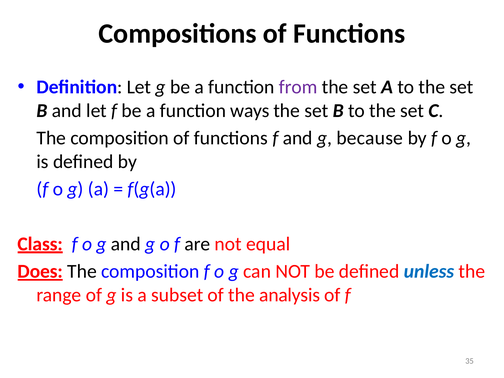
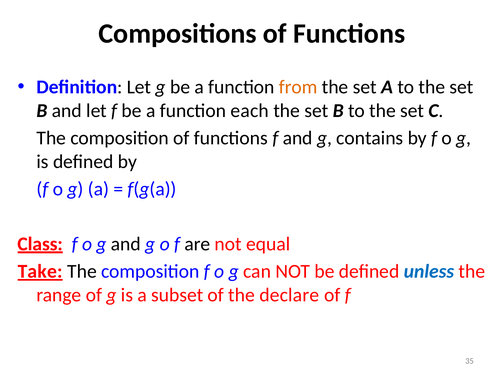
from colour: purple -> orange (298, 87)
ways: ways -> each (250, 111)
because: because -> contains (370, 138)
Does: Does -> Take (40, 271)
analysis: analysis -> declare (289, 295)
